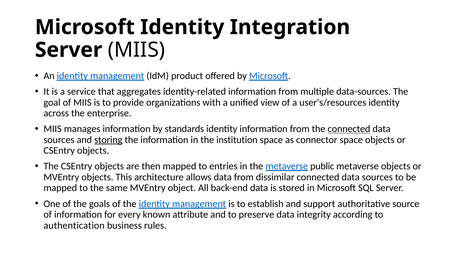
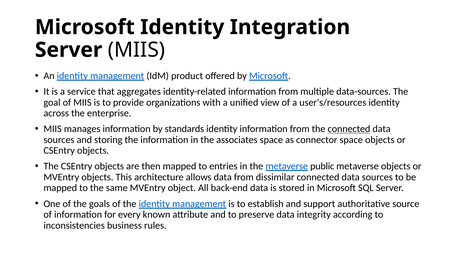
storing underline: present -> none (108, 139)
institution: institution -> associates (237, 139)
authentication: authentication -> inconsistencies (74, 225)
